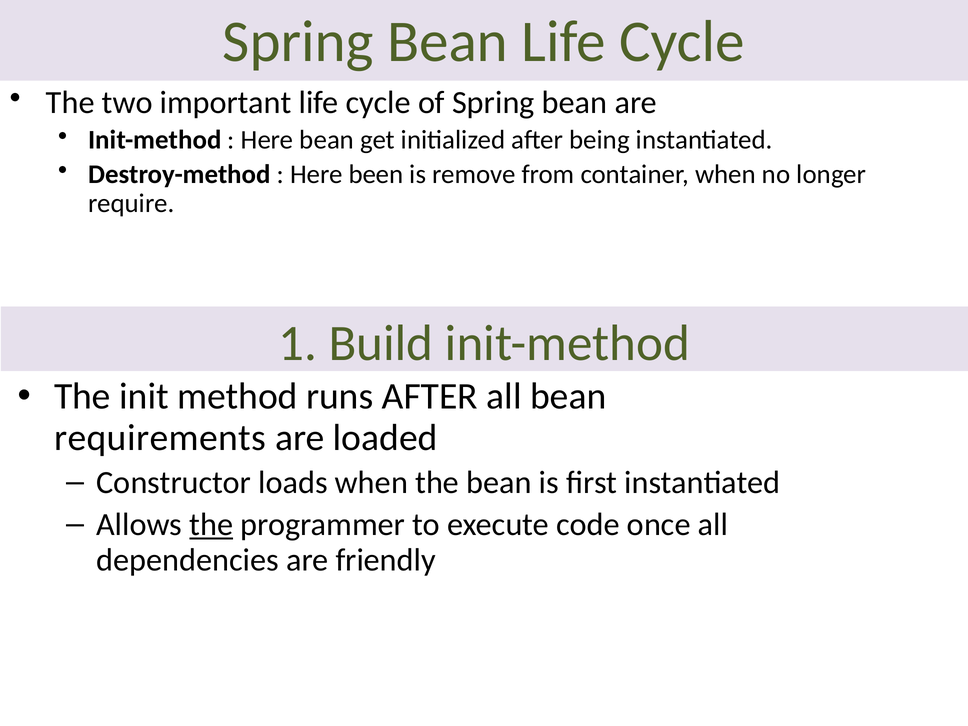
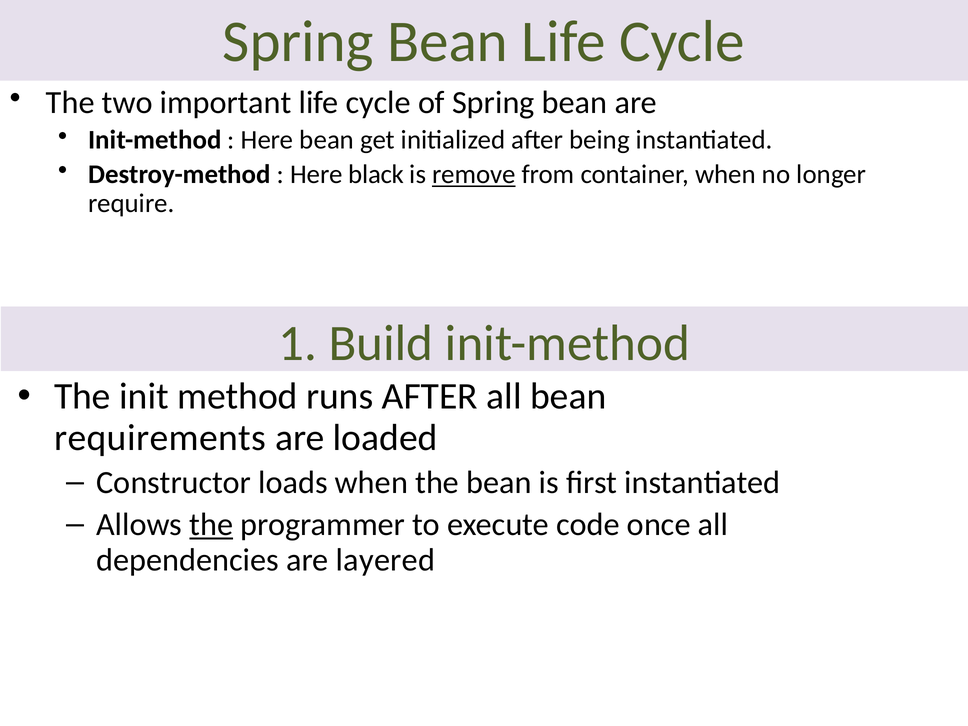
been: been -> black (376, 175)
remove underline: none -> present (474, 175)
friendly: friendly -> layered (385, 560)
